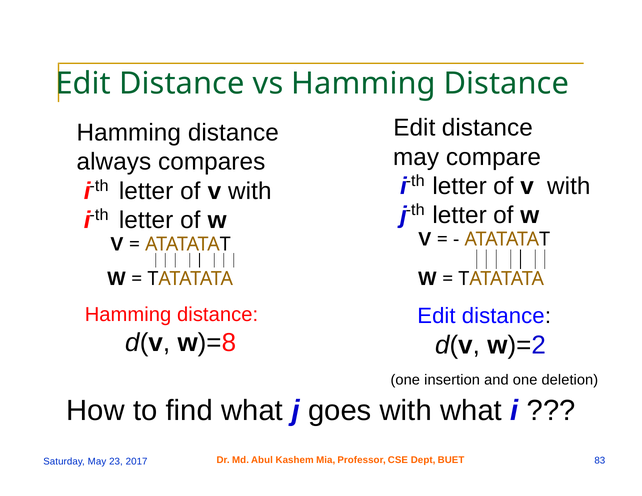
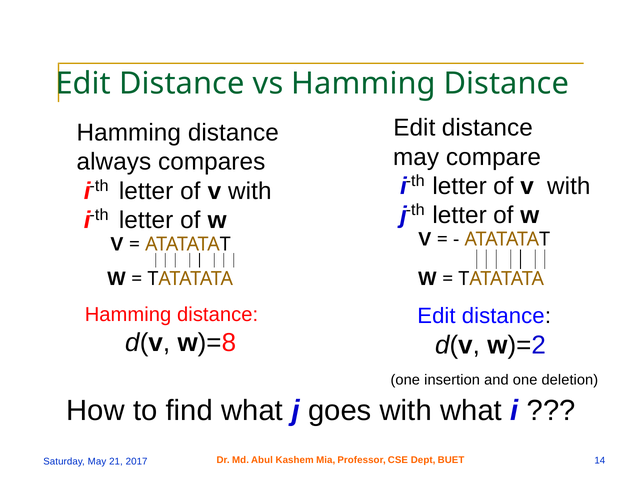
23: 23 -> 21 (116, 462)
83: 83 -> 14 (600, 461)
